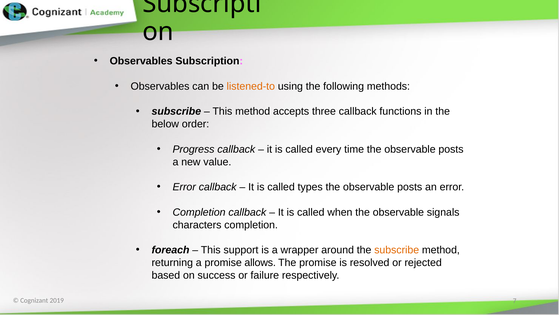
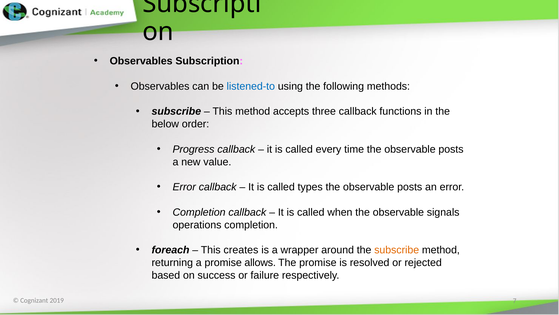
listened-to colour: orange -> blue (251, 86)
characters: characters -> operations (197, 224)
support: support -> creates (241, 250)
